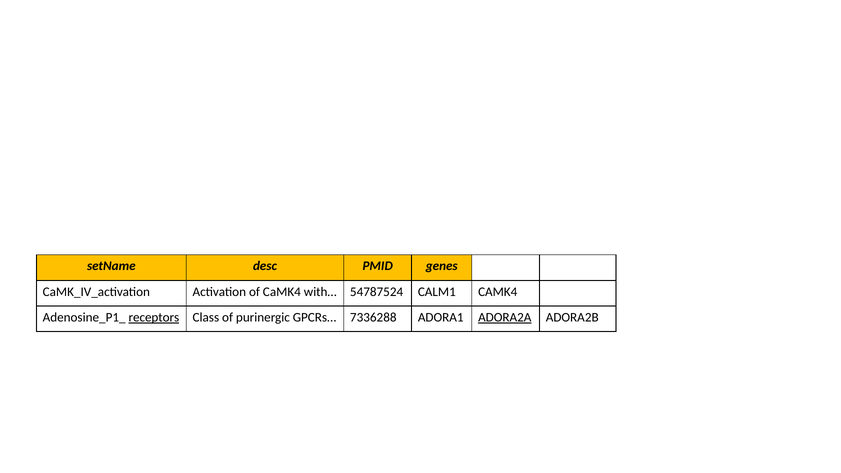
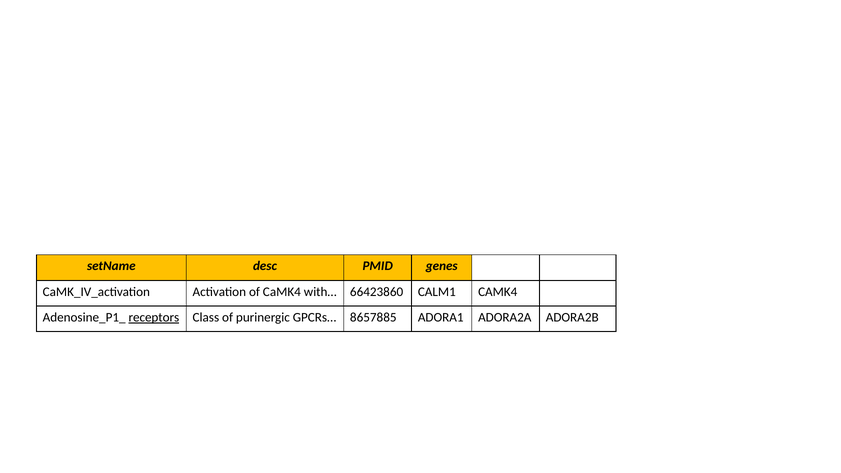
54787524: 54787524 -> 66423860 (377, 292)
7336288: 7336288 -> 8657885 (373, 317)
ADORA2A underline: present -> none (505, 317)
